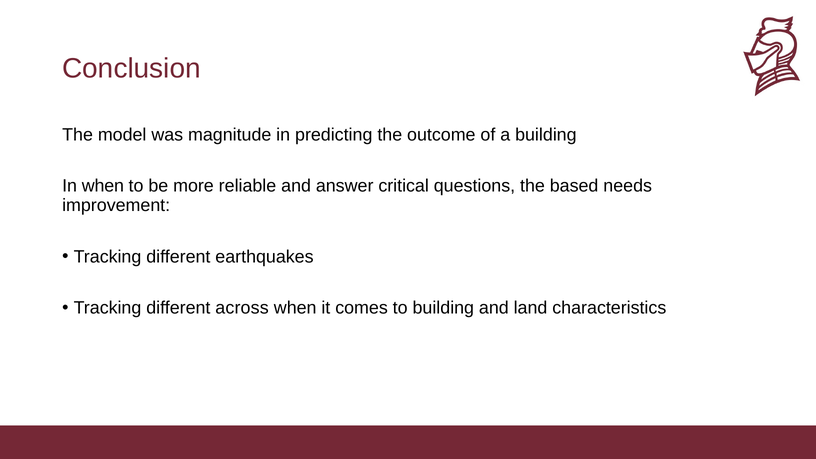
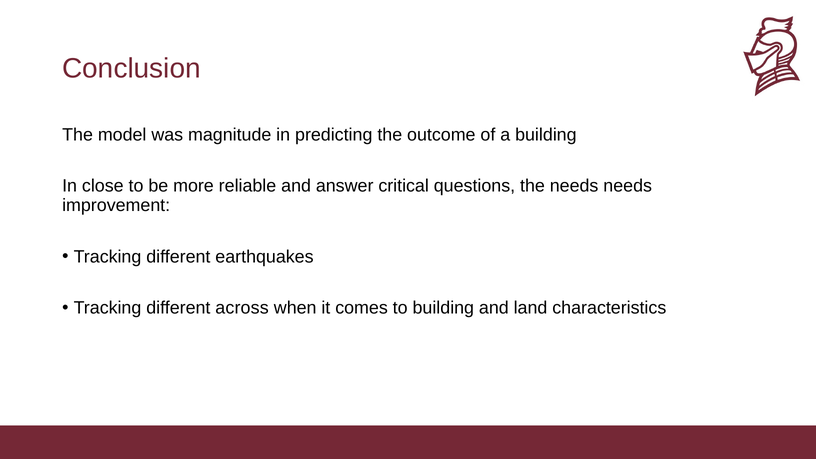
In when: when -> close (103, 186)
the based: based -> needs (574, 186)
